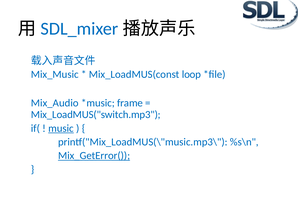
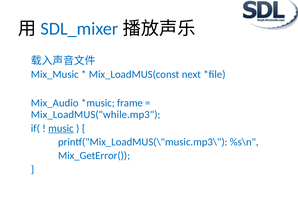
loop: loop -> next (191, 75)
Mix_LoadMUS("switch.mp3: Mix_LoadMUS("switch.mp3 -> Mix_LoadMUS("while.mp3 (96, 115)
Mix_GetError( underline: present -> none (94, 156)
